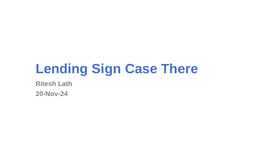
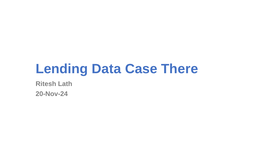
Sign: Sign -> Data (106, 69)
